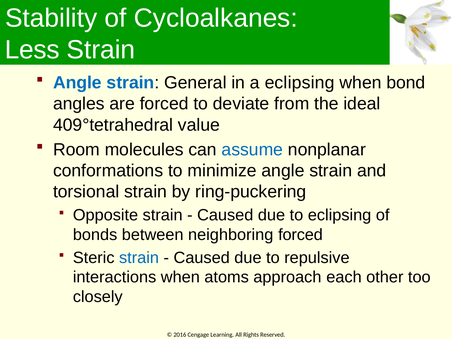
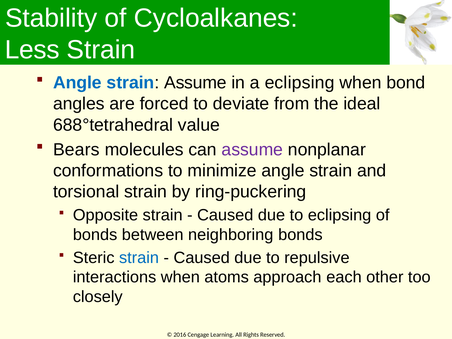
strain General: General -> Assume (195, 83)
409°tetrahedral: 409°tetrahedral -> 688°tetrahedral (113, 125)
Room: Room -> Bears (76, 150)
assume colour: blue -> purple (252, 150)
neighboring forced: forced -> bonds (300, 235)
